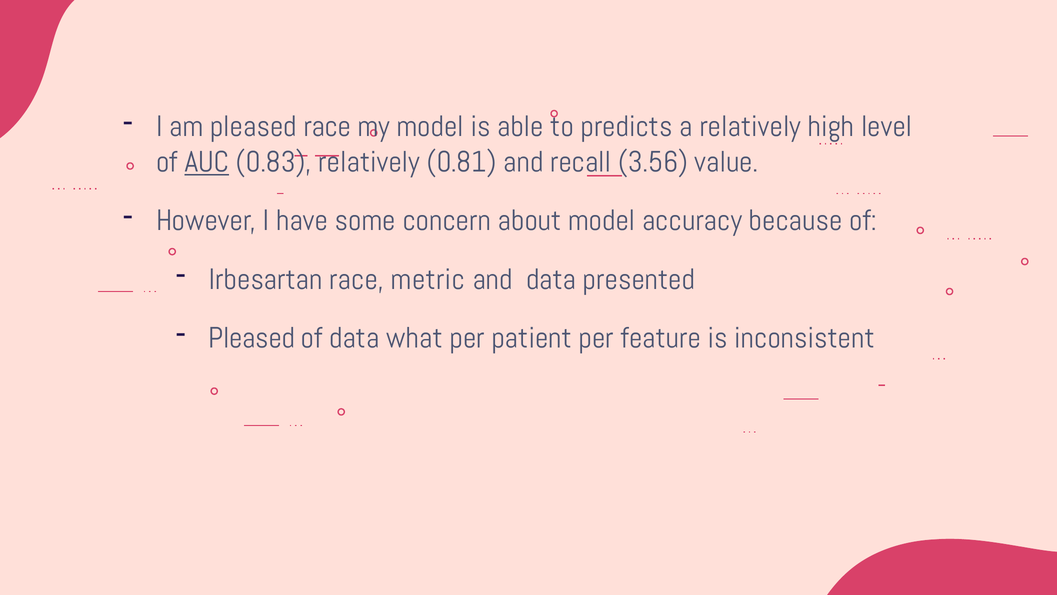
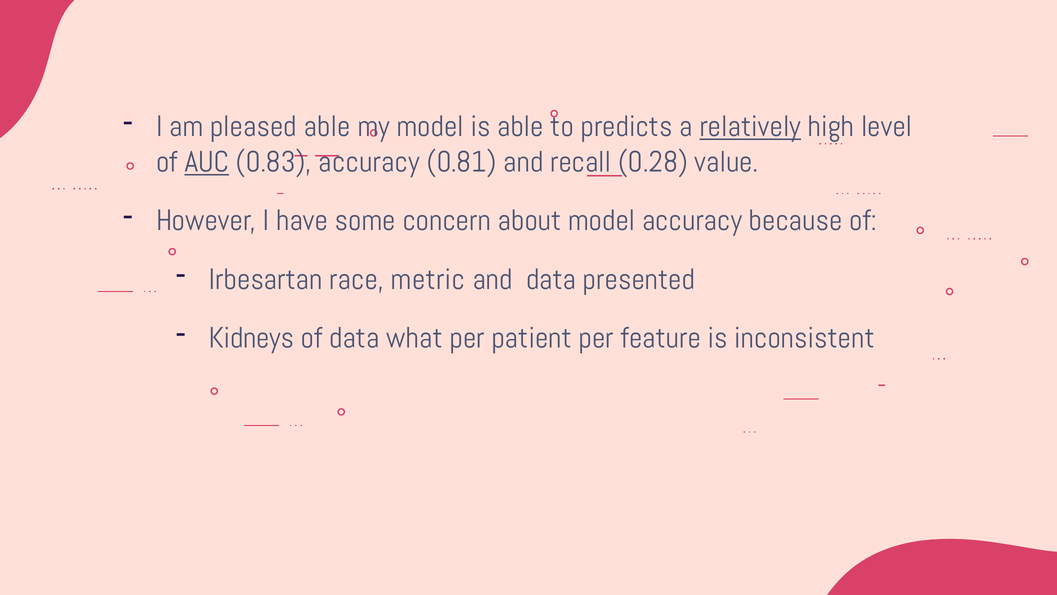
pleased race: race -> able (327, 127)
relatively underline: none -> present (750, 127)
0.83 relatively: relatively -> accuracy (369, 162)
3.56: 3.56 -> 0.28 (653, 162)
Pleased: Pleased -> Kidneys (252, 338)
